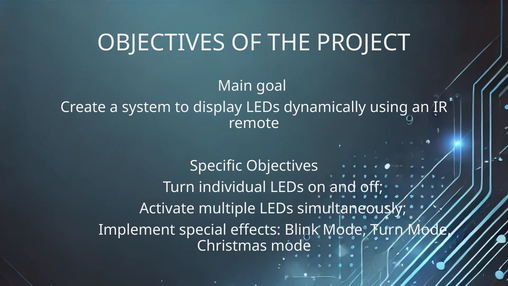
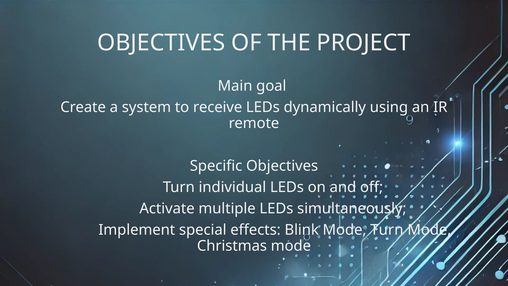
display: display -> receive (218, 107)
